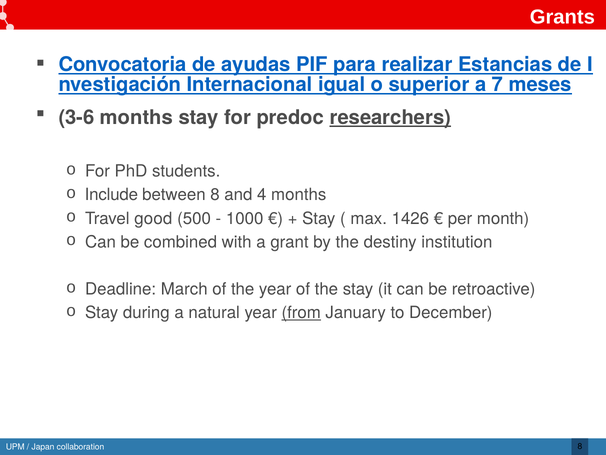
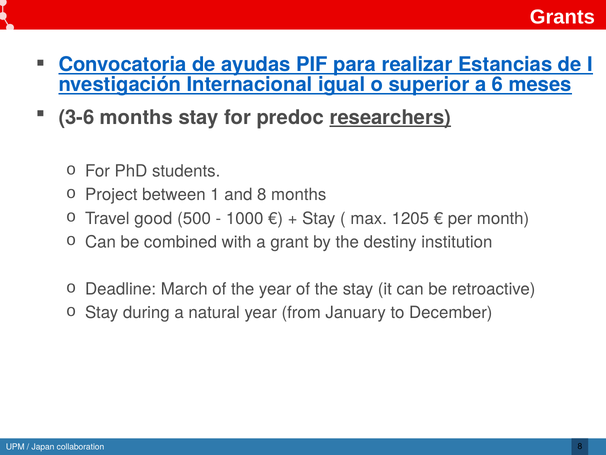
7: 7 -> 6 (498, 85)
Include: Include -> Project (111, 195)
between 8: 8 -> 1 (215, 195)
and 4: 4 -> 8 (262, 195)
1426: 1426 -> 1205 (410, 218)
from underline: present -> none (301, 313)
